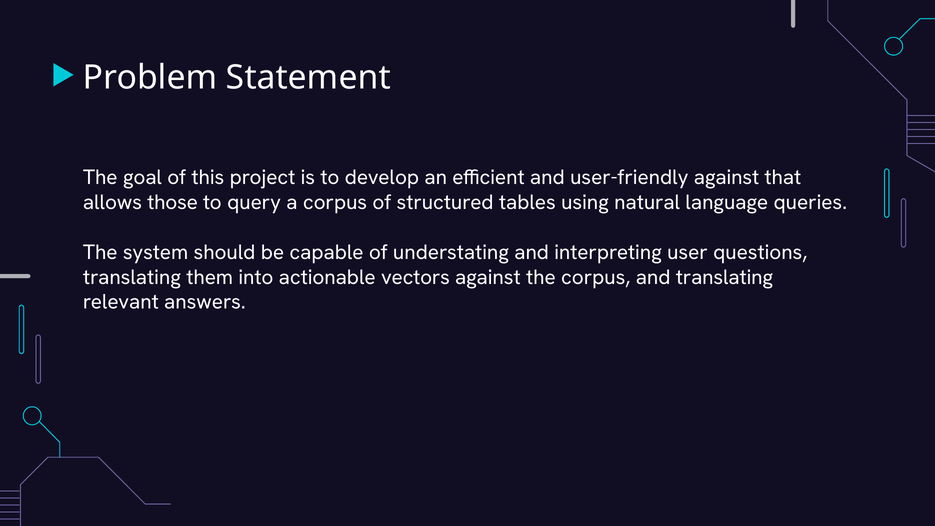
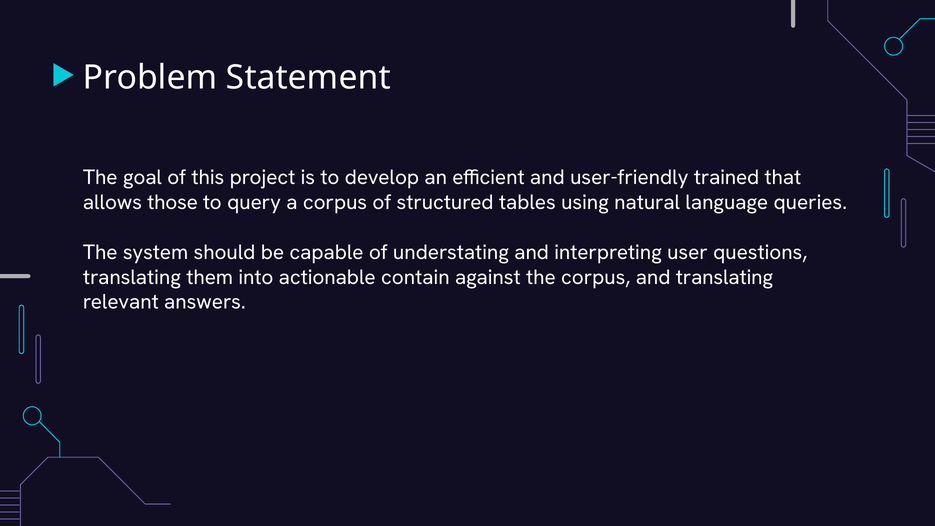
user-friendly against: against -> trained (727, 177)
vectors: vectors -> contain (415, 277)
